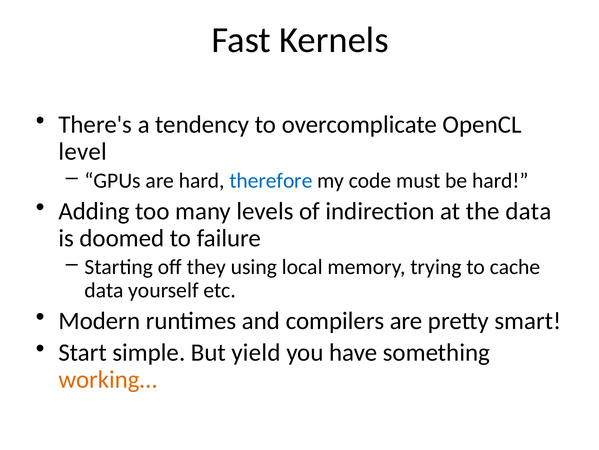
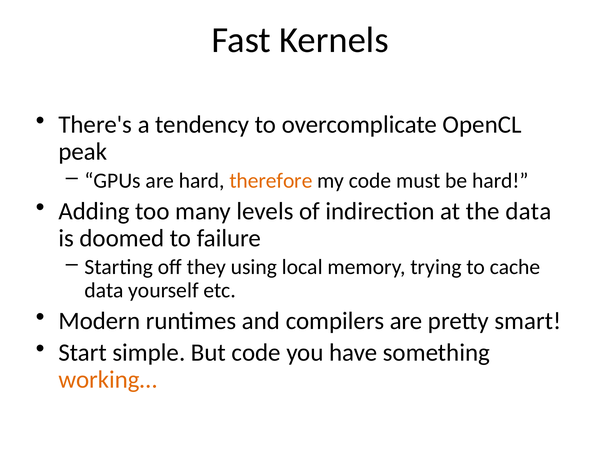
level: level -> peak (83, 151)
therefore colour: blue -> orange (271, 180)
But yield: yield -> code (256, 352)
